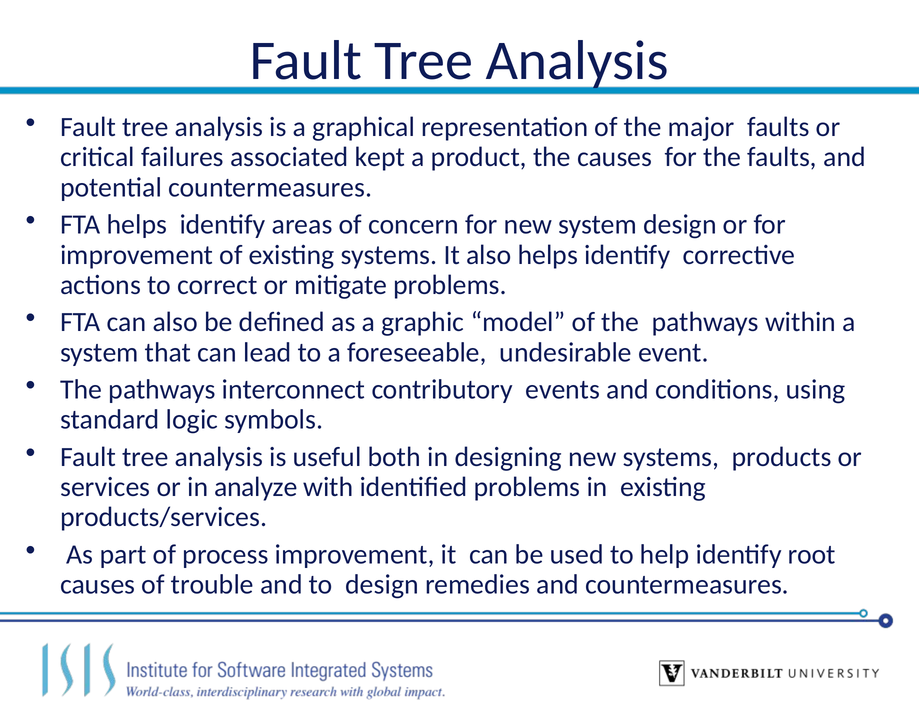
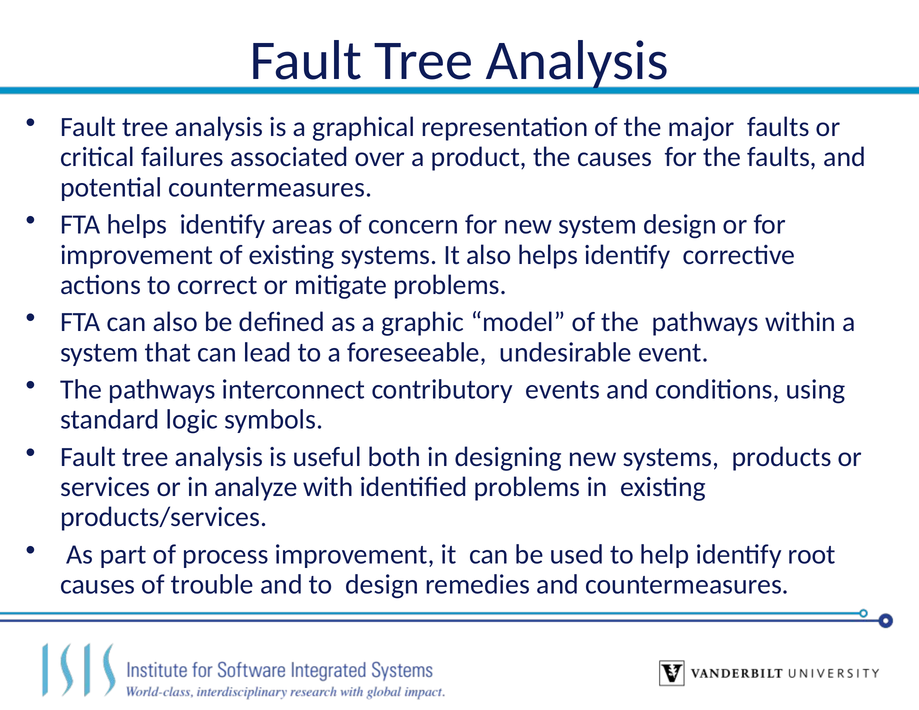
kept: kept -> over (380, 157)
